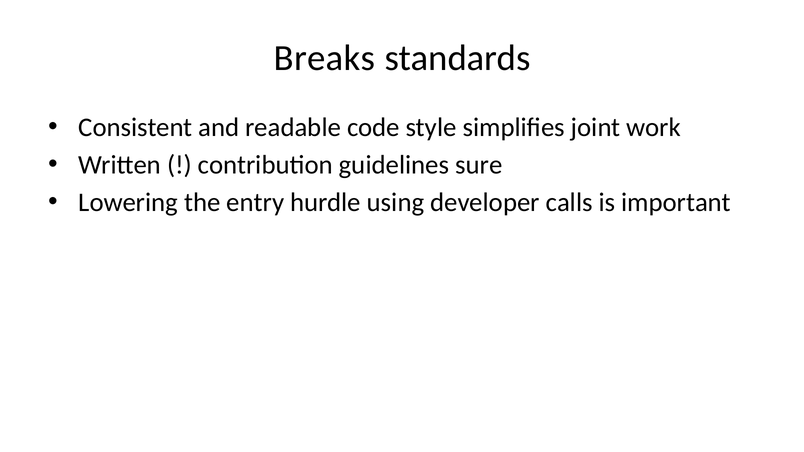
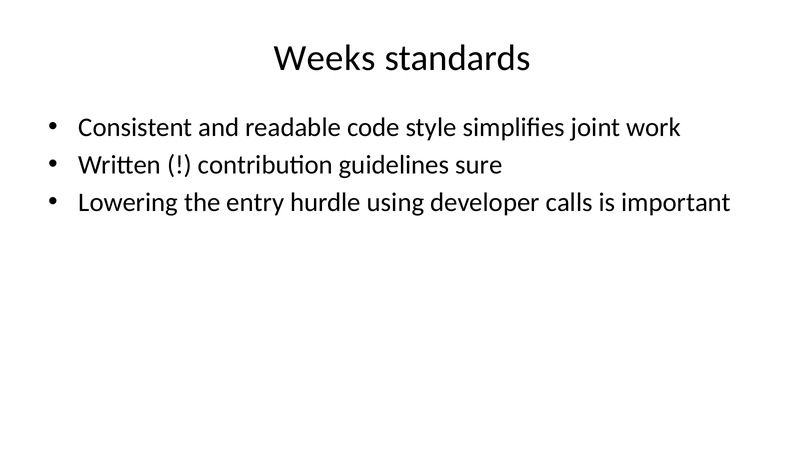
Breaks: Breaks -> Weeks (325, 58)
